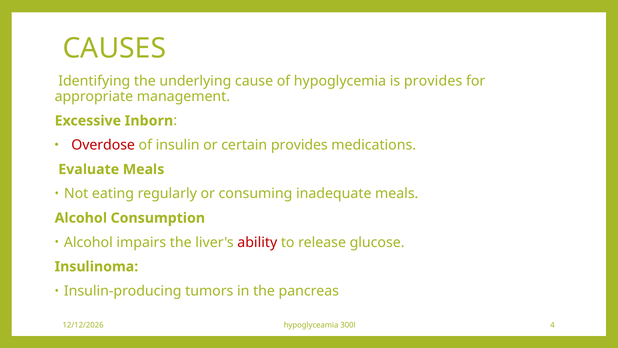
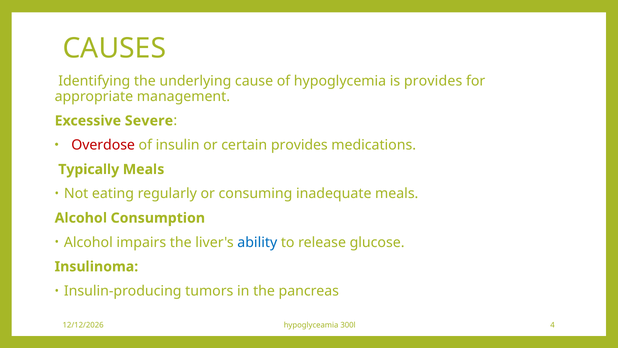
Inborn: Inborn -> Severe (149, 121)
Evaluate: Evaluate -> Typically (89, 169)
ability colour: red -> blue (257, 242)
